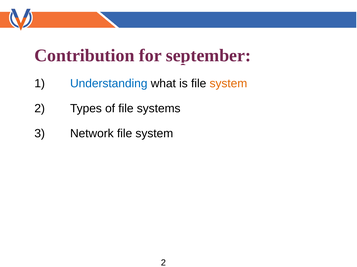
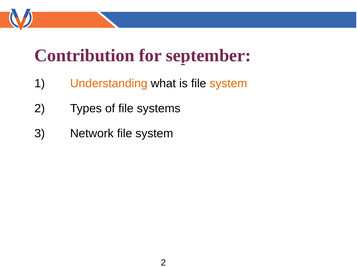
Understanding colour: blue -> orange (109, 84)
